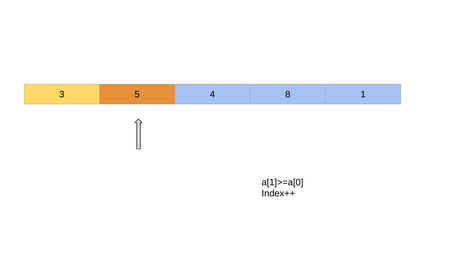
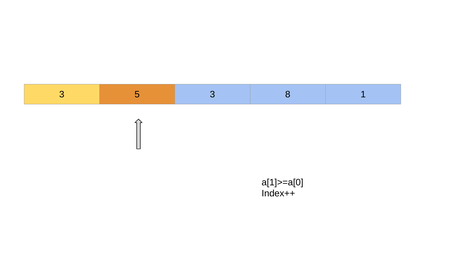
5 4: 4 -> 3 (212, 94)
